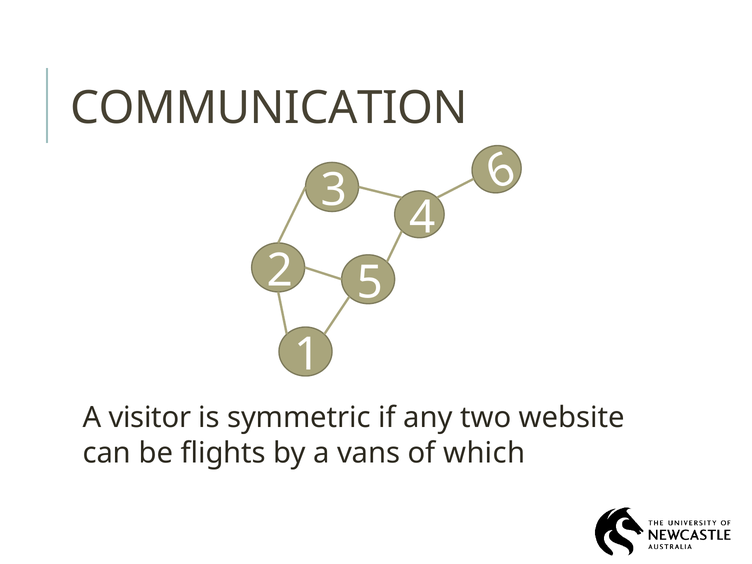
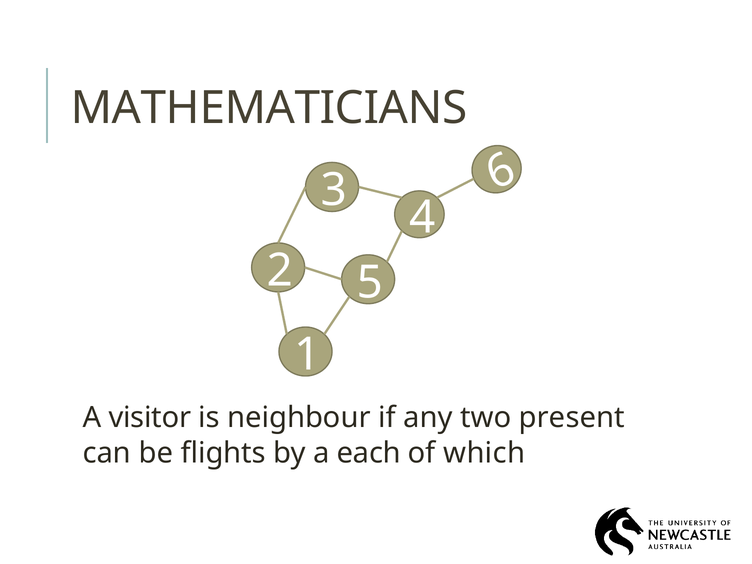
COMMUNICATION: COMMUNICATION -> MATHEMATICIANS (269, 108)
symmetric: symmetric -> neighbour (299, 418)
website: website -> present (572, 418)
vans: vans -> each (369, 453)
